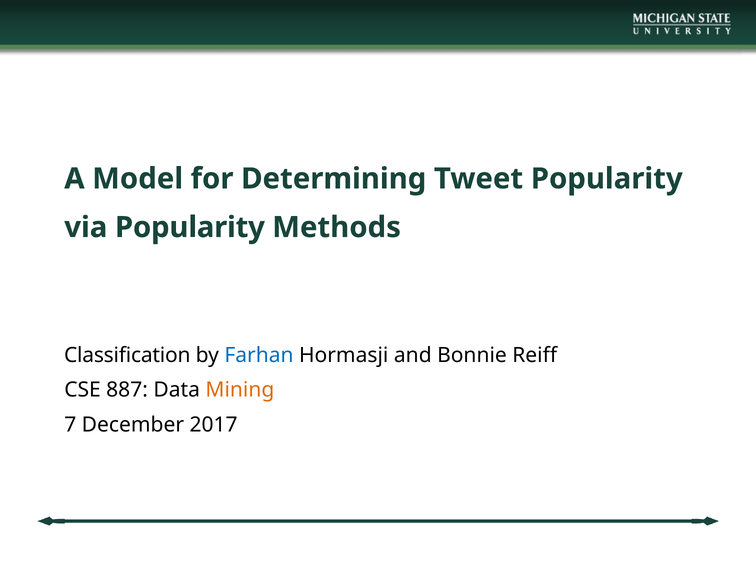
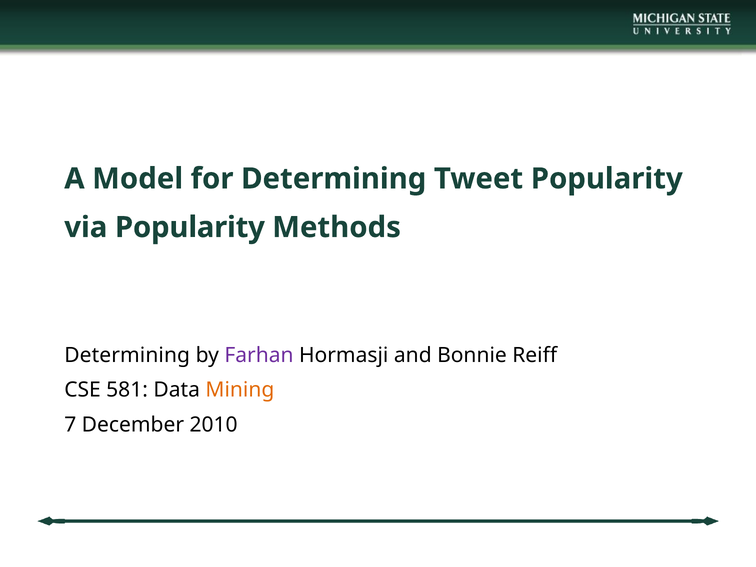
Classification: Classification -> Determining (127, 355)
Farhan colour: blue -> purple (259, 355)
887: 887 -> 581 (127, 390)
2017: 2017 -> 2010 (214, 425)
